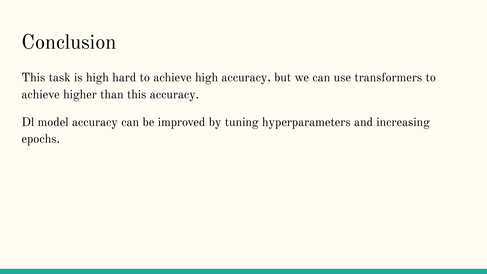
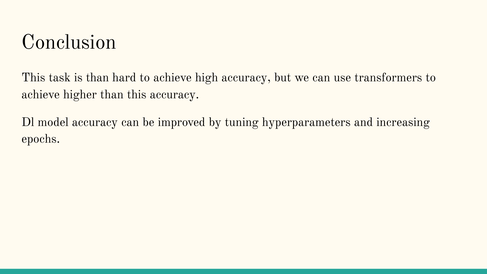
is high: high -> than (97, 78)
